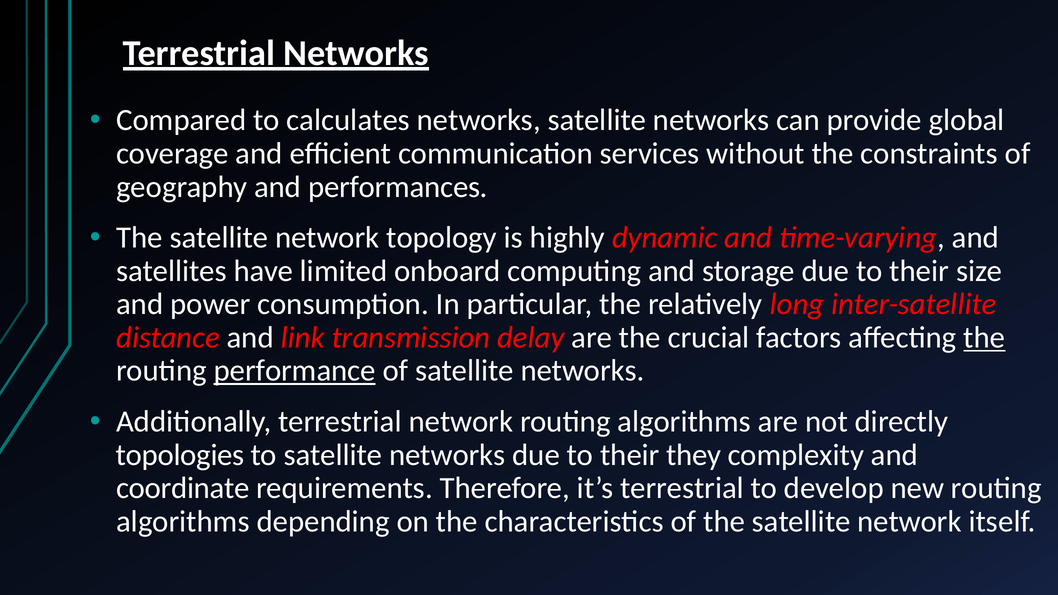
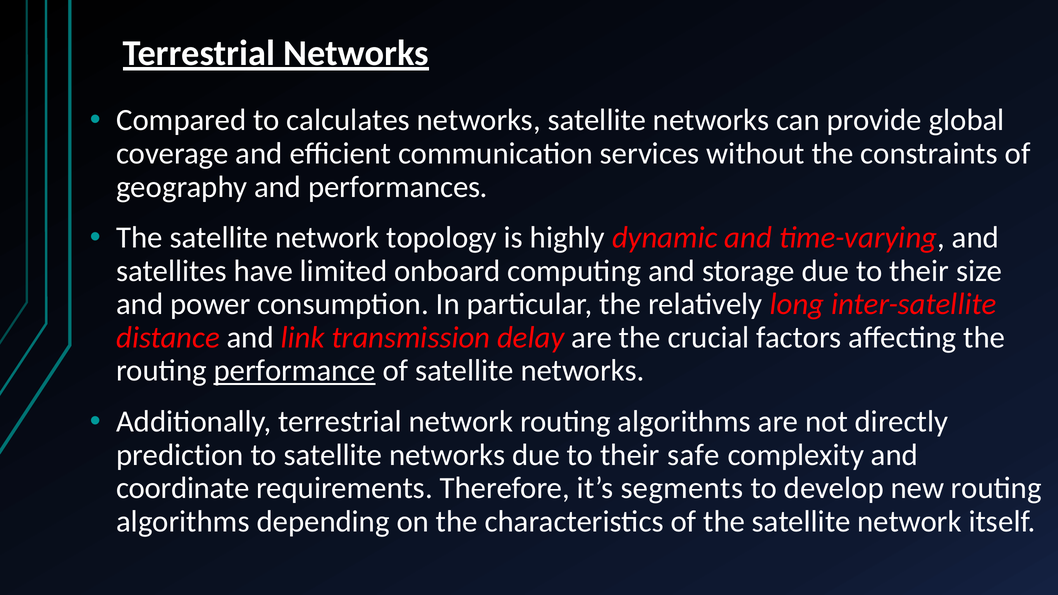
the underline: present -> none (984, 338)
topologies: topologies -> prediction (180, 455)
they: they -> safe (693, 455)
it’s terrestrial: terrestrial -> segments (682, 488)
